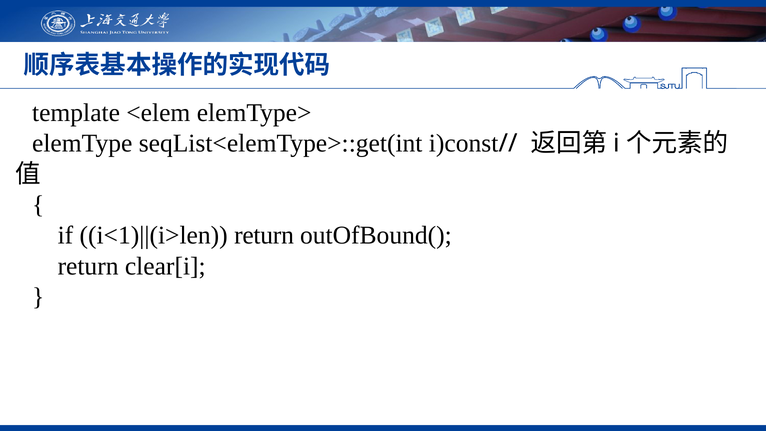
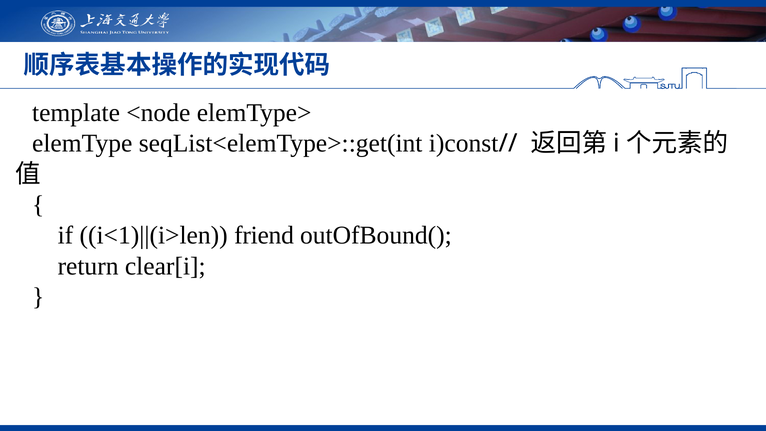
<elem: <elem -> <node (158, 113)
return: return -> friend (264, 235)
